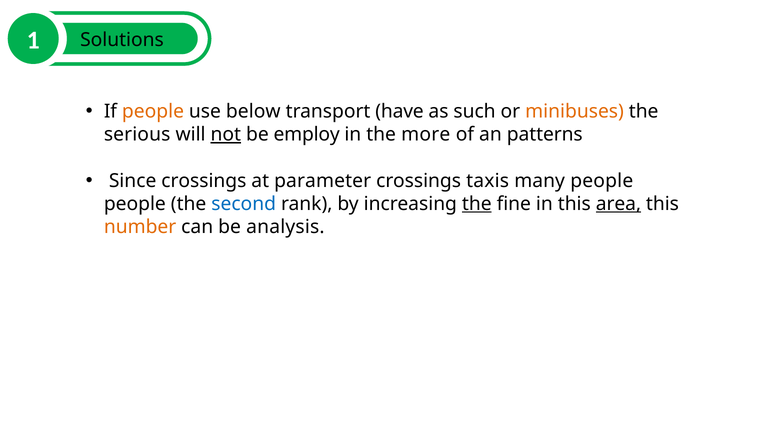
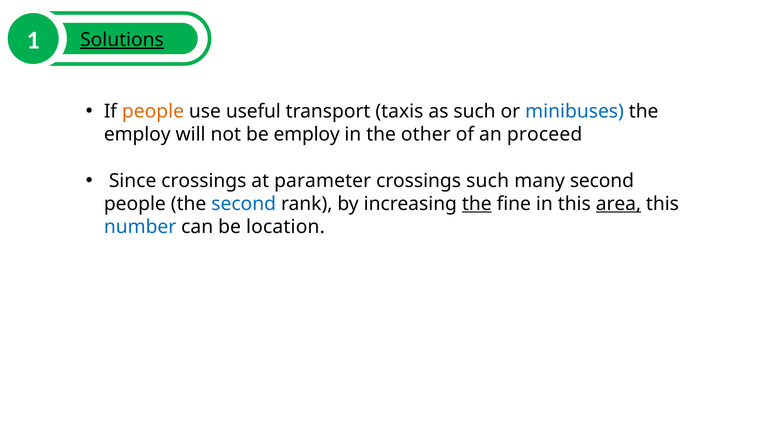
Solutions underline: none -> present (122, 40)
below: below -> useful (253, 111)
have: have -> taxis (399, 111)
minibuses colour: orange -> blue (575, 111)
serious: serious -> employ (137, 135)
not underline: present -> none (226, 135)
more: more -> other (426, 135)
patterns: patterns -> proceed (545, 135)
crossings taxis: taxis -> such (488, 181)
many people: people -> second (602, 181)
number colour: orange -> blue (140, 227)
analysis: analysis -> location (285, 227)
